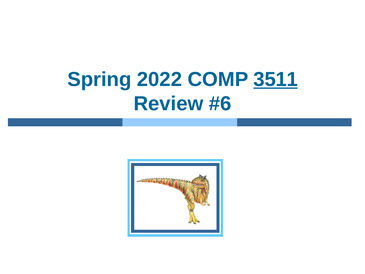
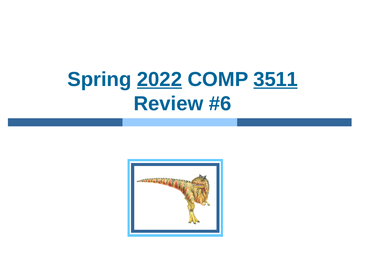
2022 underline: none -> present (159, 79)
